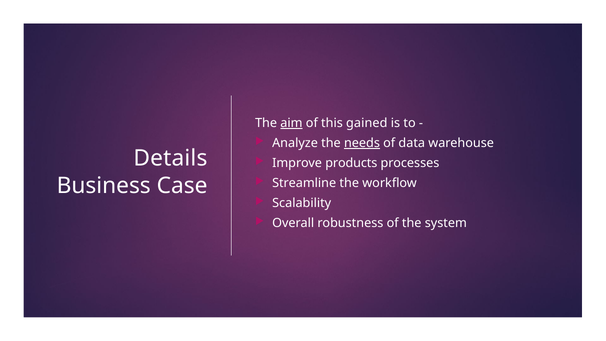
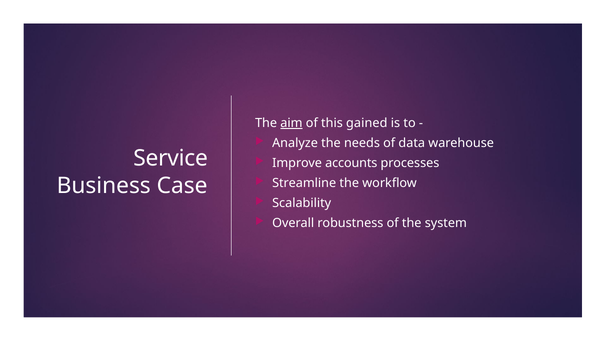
needs underline: present -> none (362, 143)
Details: Details -> Service (171, 158)
products: products -> accounts (351, 163)
